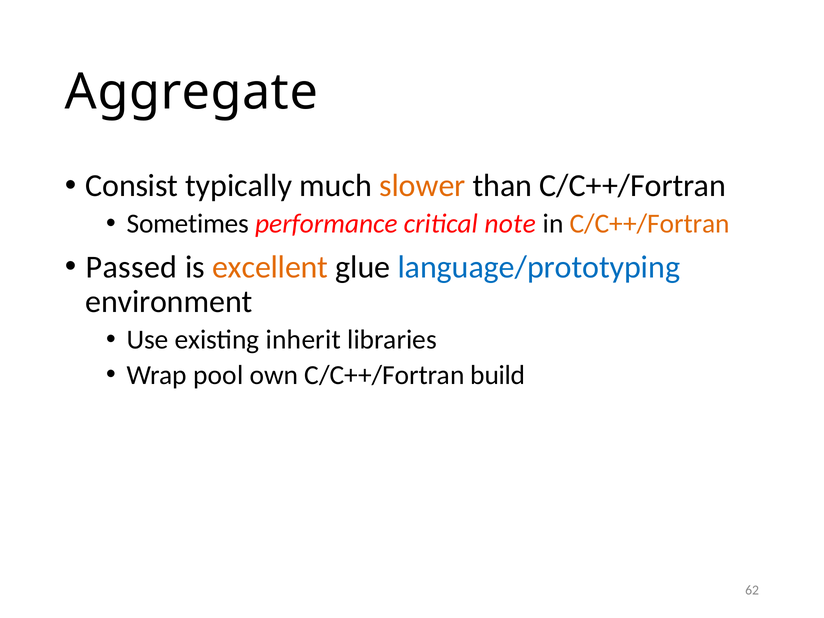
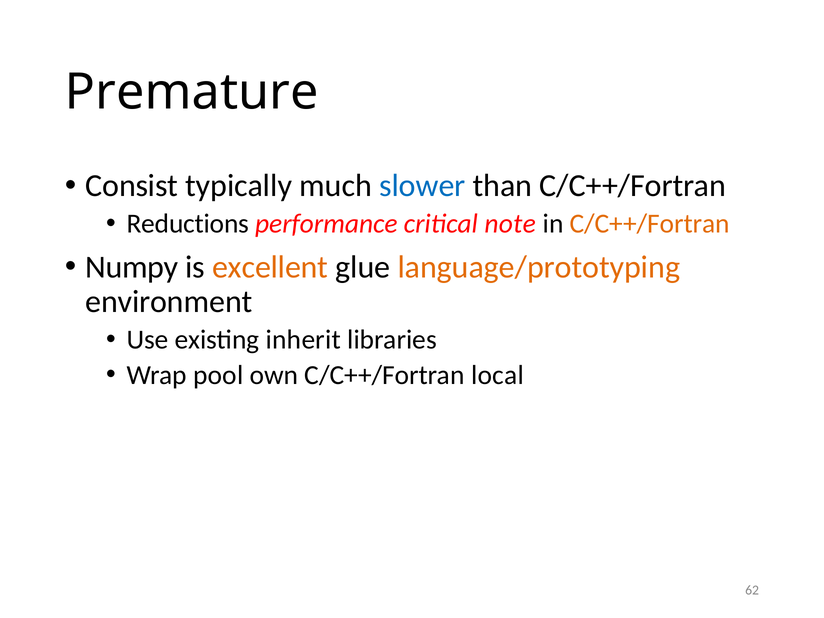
Aggregate: Aggregate -> Premature (192, 92)
slower colour: orange -> blue (422, 186)
Sometimes: Sometimes -> Reductions (188, 224)
Passed: Passed -> Numpy (132, 267)
language/prototyping colour: blue -> orange (539, 267)
build: build -> local (498, 375)
